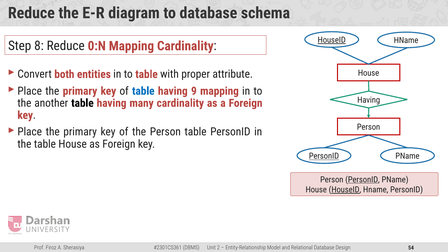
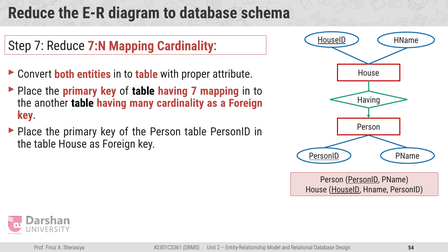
Step 8: 8 -> 7 (39, 46)
0:N: 0:N -> 7:N (97, 46)
table colour: blue -> black (143, 91)
having 9: 9 -> 7 (194, 91)
